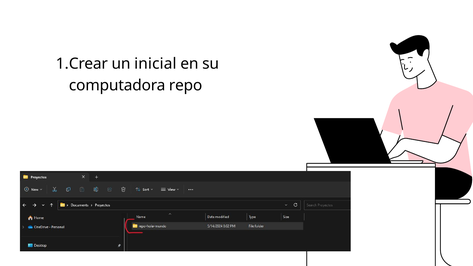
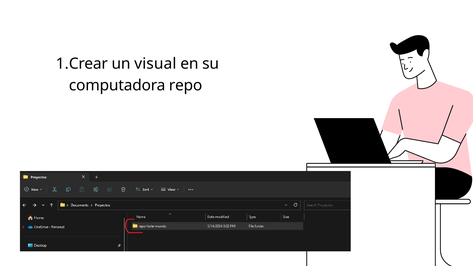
inicial: inicial -> visual (155, 64)
